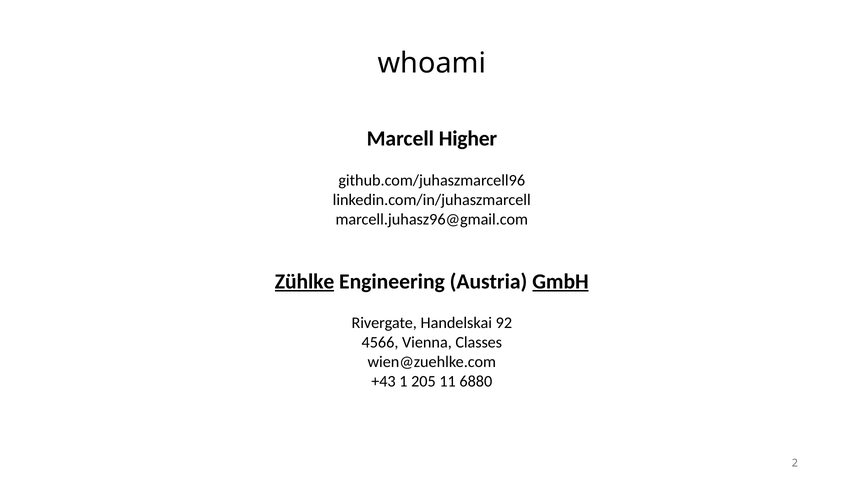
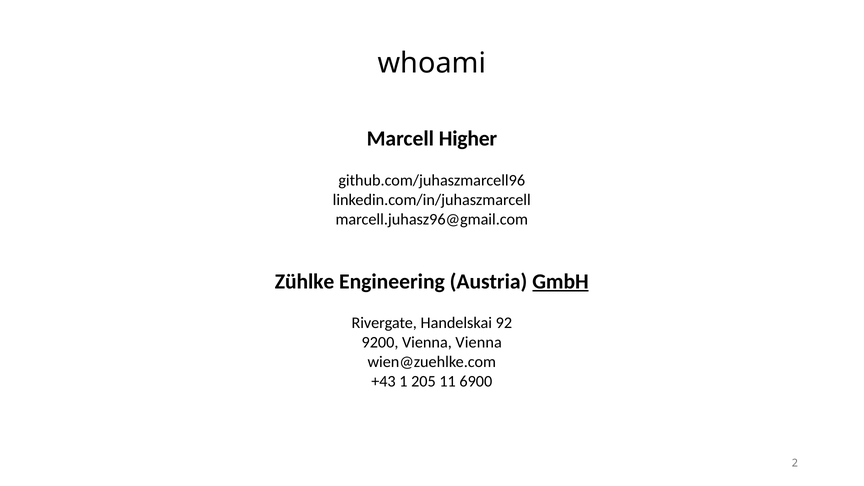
Zühlke underline: present -> none (305, 281)
4566: 4566 -> 9200 (380, 343)
Vienna Classes: Classes -> Vienna (479, 343)
6880: 6880 -> 6900 (476, 381)
